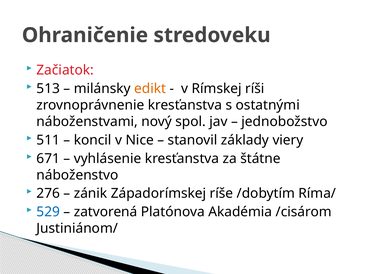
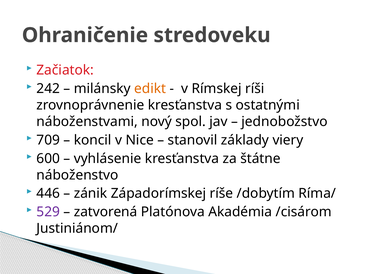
513: 513 -> 242 (48, 89)
511: 511 -> 709 (48, 140)
671: 671 -> 600 (48, 158)
276: 276 -> 446 (48, 193)
529 colour: blue -> purple (48, 212)
